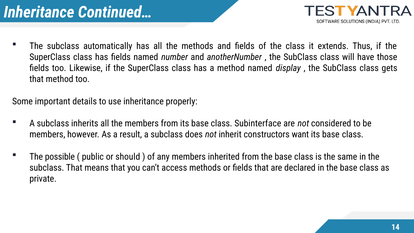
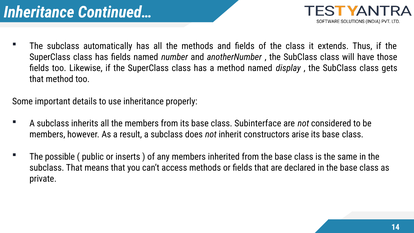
want: want -> arise (300, 134)
should: should -> inserts (128, 157)
